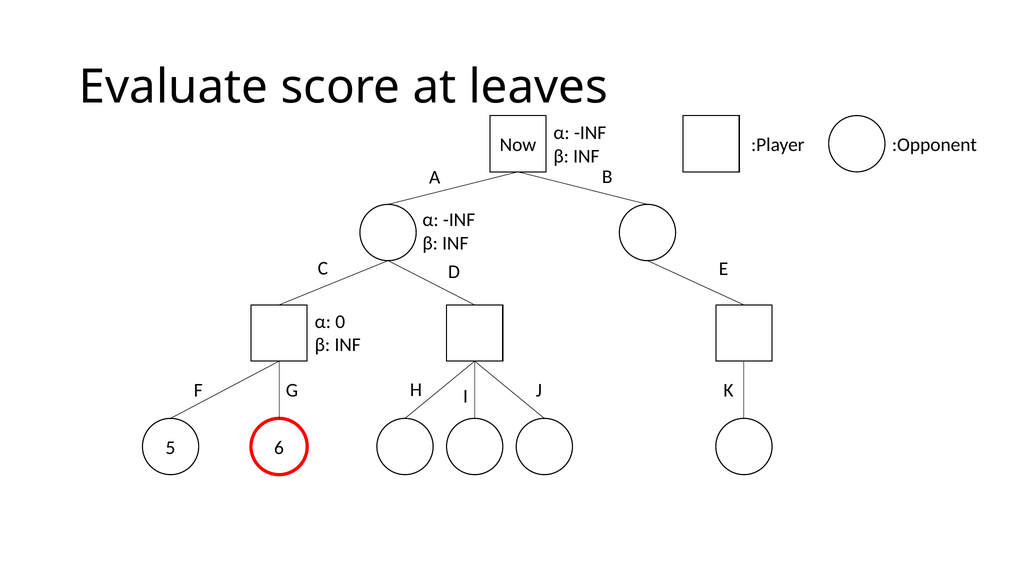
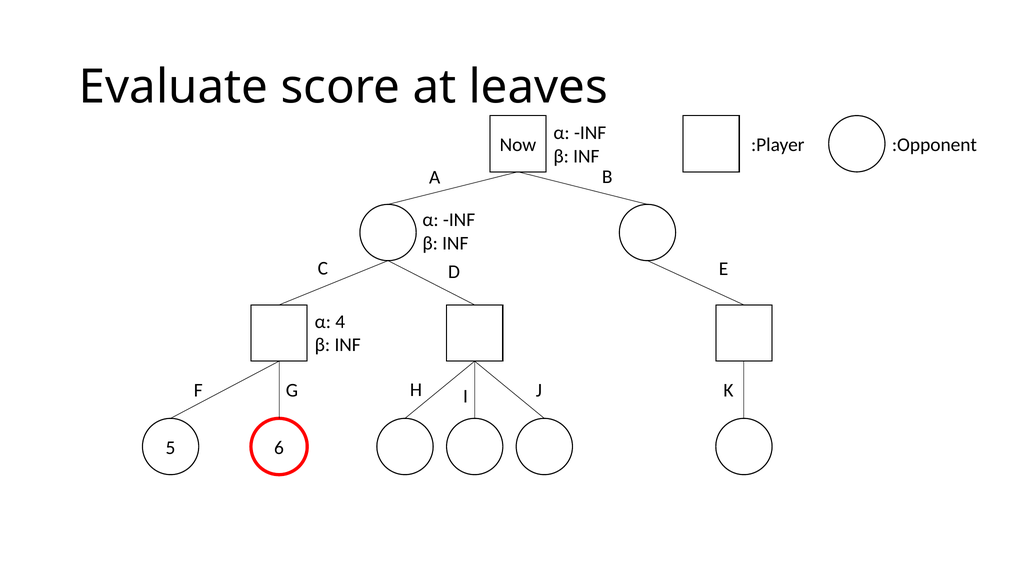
0: 0 -> 4 (340, 322)
